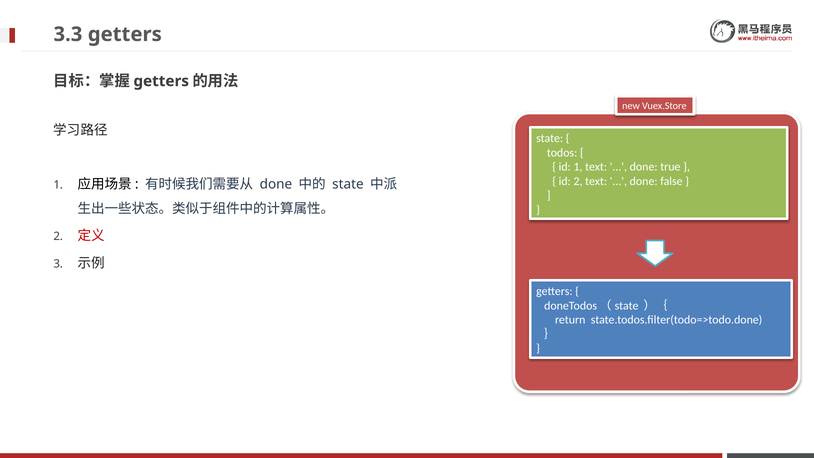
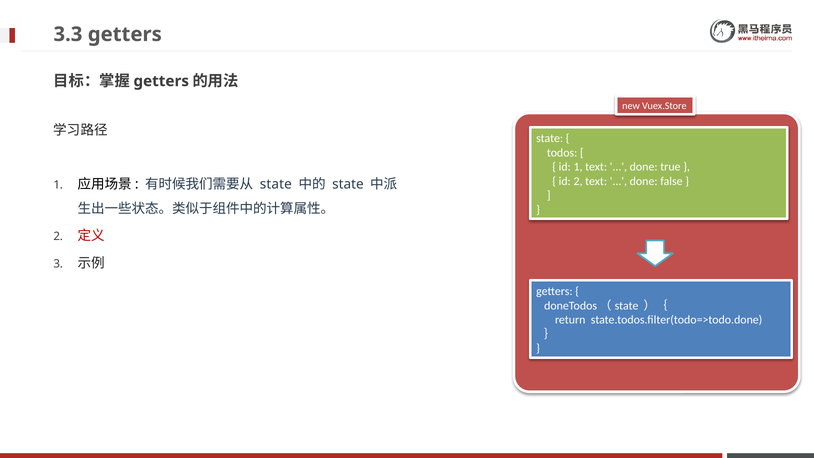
done: done -> state (276, 184)
